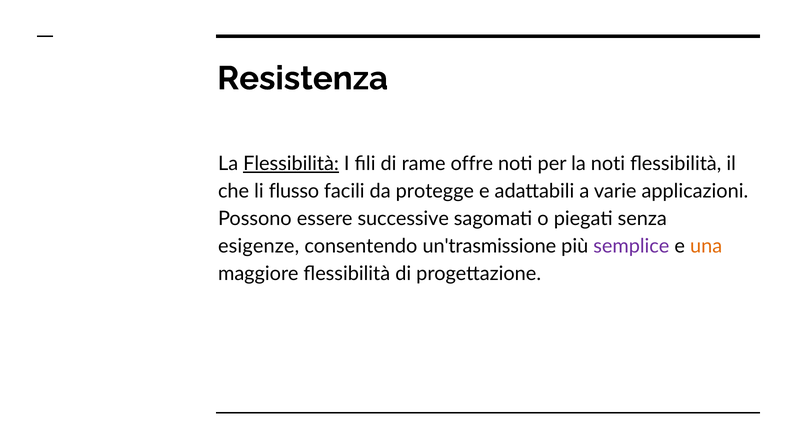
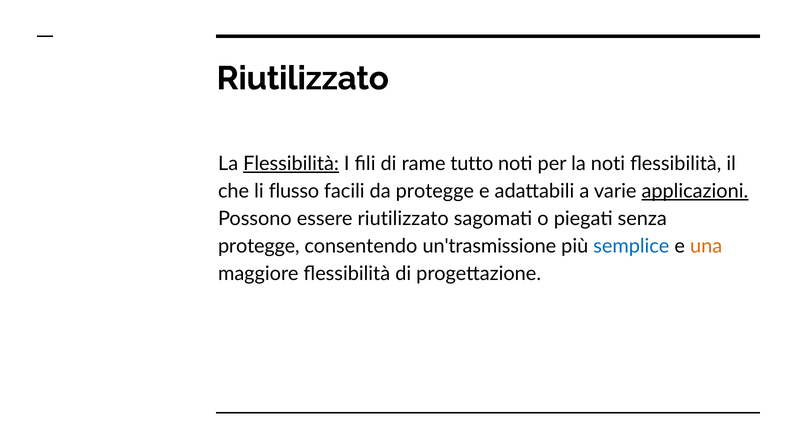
Resistenza: Resistenza -> Riutilizzato (303, 78)
offre: offre -> tutto (472, 164)
applicazioni underline: none -> present (695, 191)
essere successive: successive -> riutilizzato (403, 219)
esigenze: esigenze -> protegge (259, 246)
semplice colour: purple -> blue (631, 246)
